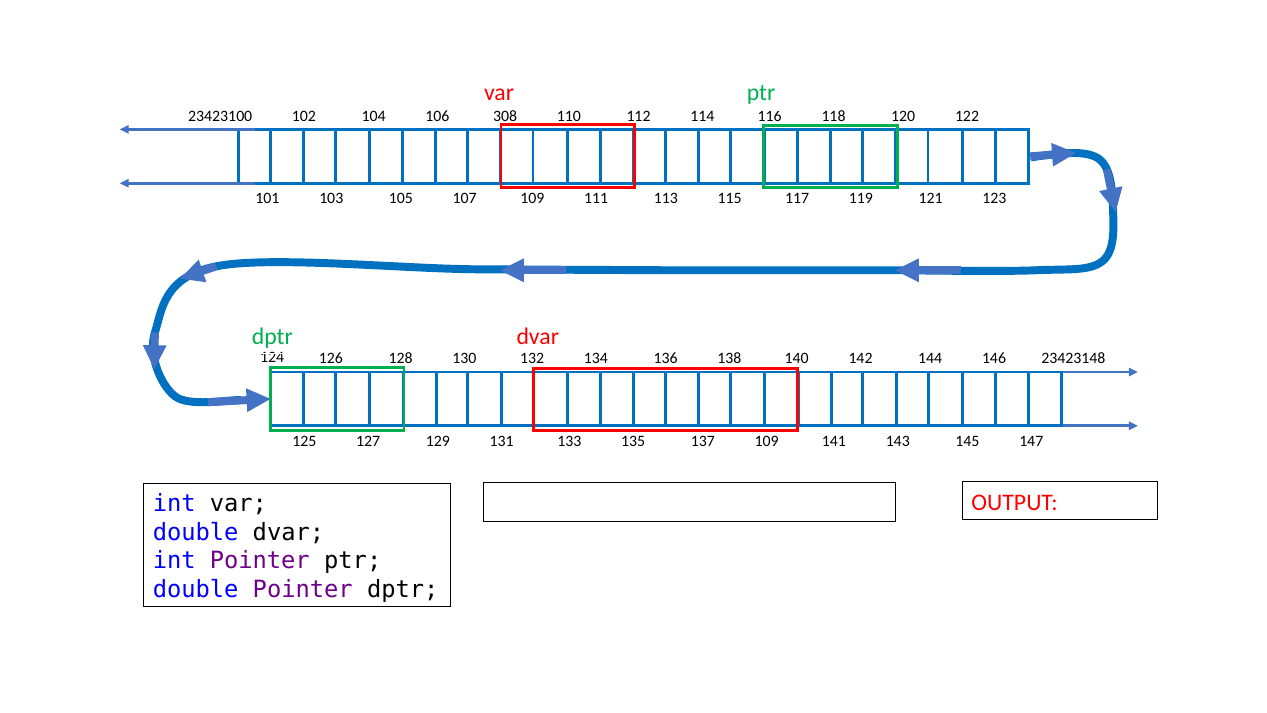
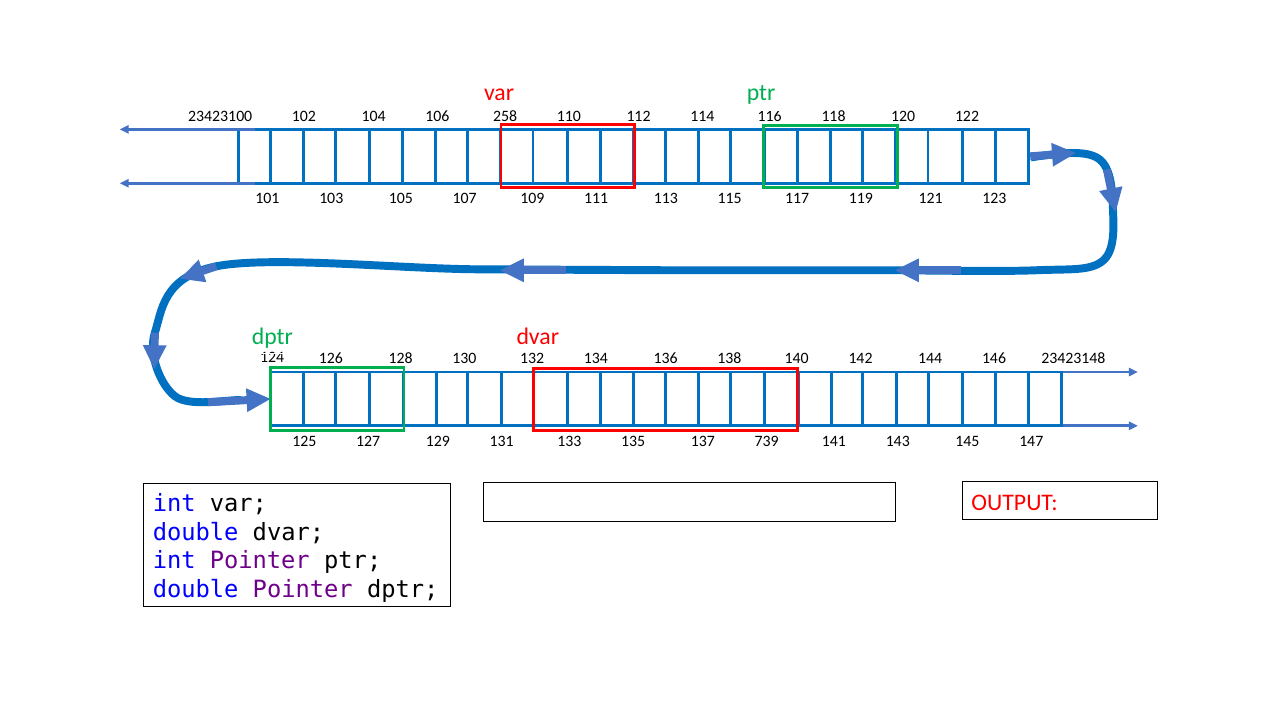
308: 308 -> 258 (505, 116)
137 109: 109 -> 739 (767, 441)
